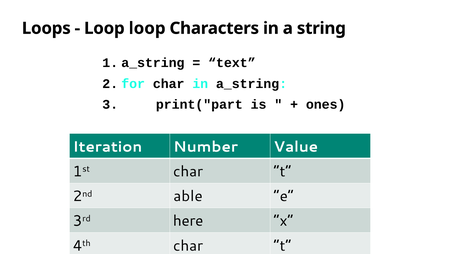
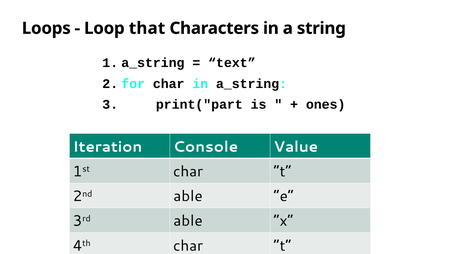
Loop loop: loop -> that (147, 28)
Number: Number -> Console (206, 147)
3rd here: here -> able (188, 221)
